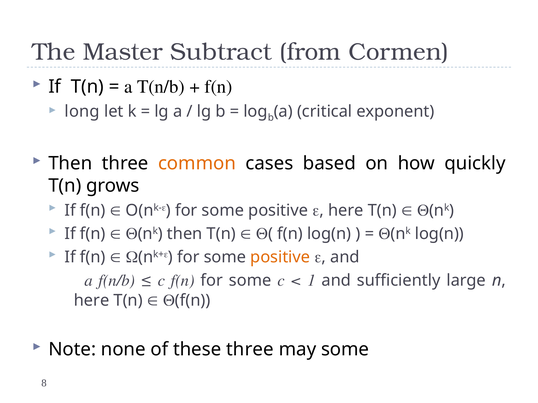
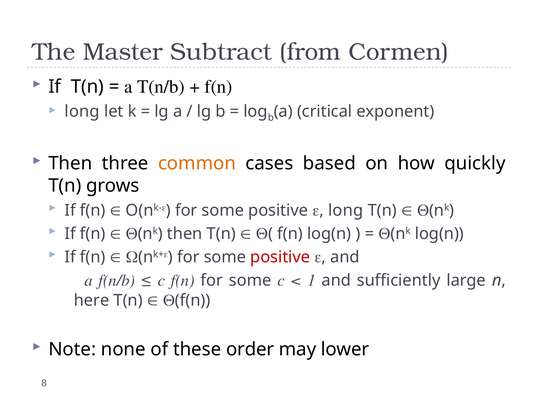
here: here -> long (346, 211)
positive colour: orange -> red (280, 257)
these three: three -> order (250, 350)
may some: some -> lower (345, 350)
